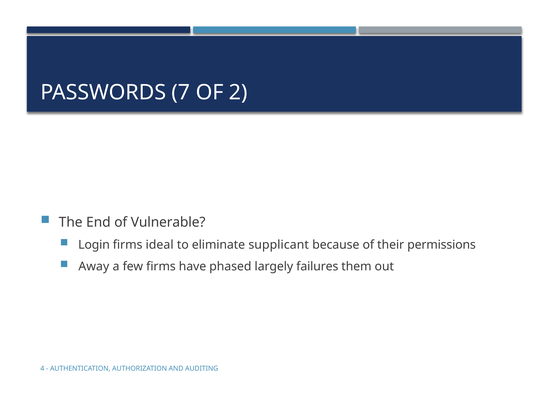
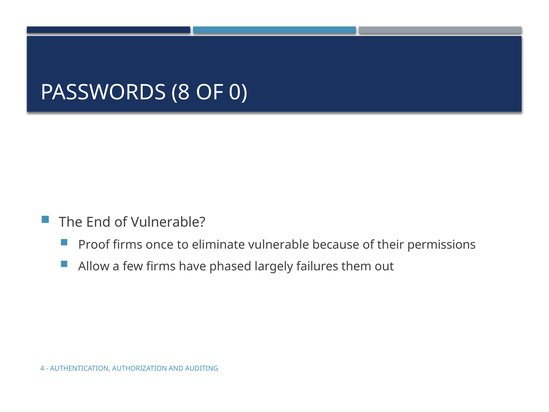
7: 7 -> 8 (181, 92)
2: 2 -> 0 (238, 92)
Login: Login -> Proof (94, 245)
ideal: ideal -> once (160, 245)
eliminate supplicant: supplicant -> vulnerable (279, 245)
Away: Away -> Allow (94, 266)
